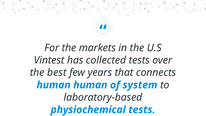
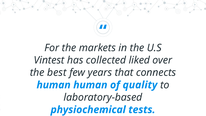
collected tests: tests -> liked (139, 60)
system: system -> quality (140, 85)
